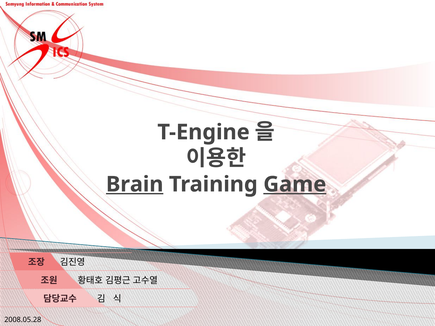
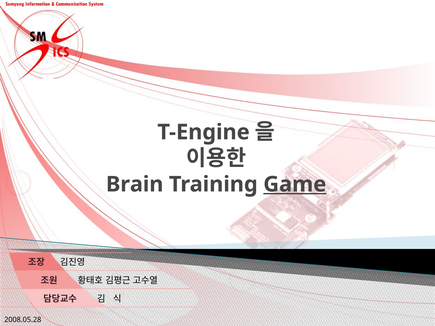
Brain underline: present -> none (135, 184)
